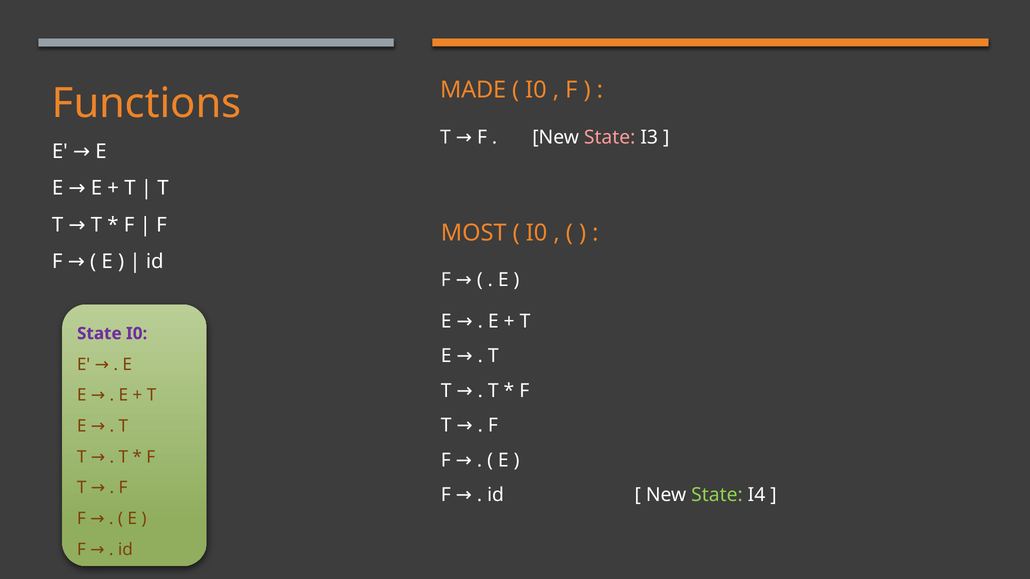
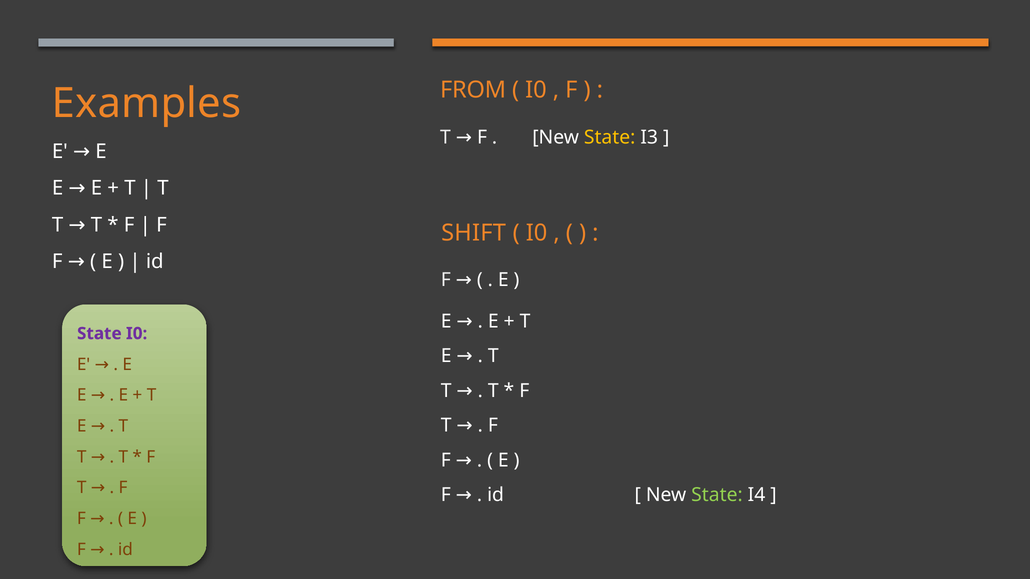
MADE: MADE -> FROM (473, 90)
Functions: Functions -> Examples (147, 104)
State colour: pink -> yellow (610, 137)
MOST: MOST -> SHIFT (474, 233)
